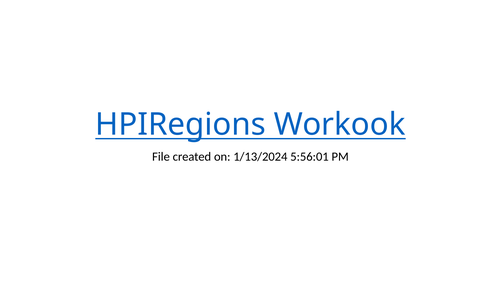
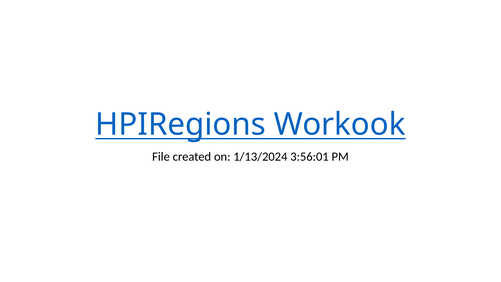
5:56:01: 5:56:01 -> 3:56:01 (309, 157)
